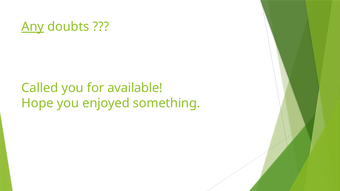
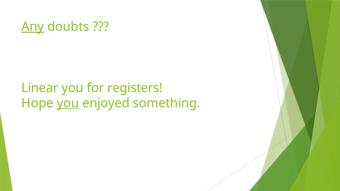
Called: Called -> Linear (40, 88)
available: available -> registers (135, 88)
you underline: none -> present (68, 103)
